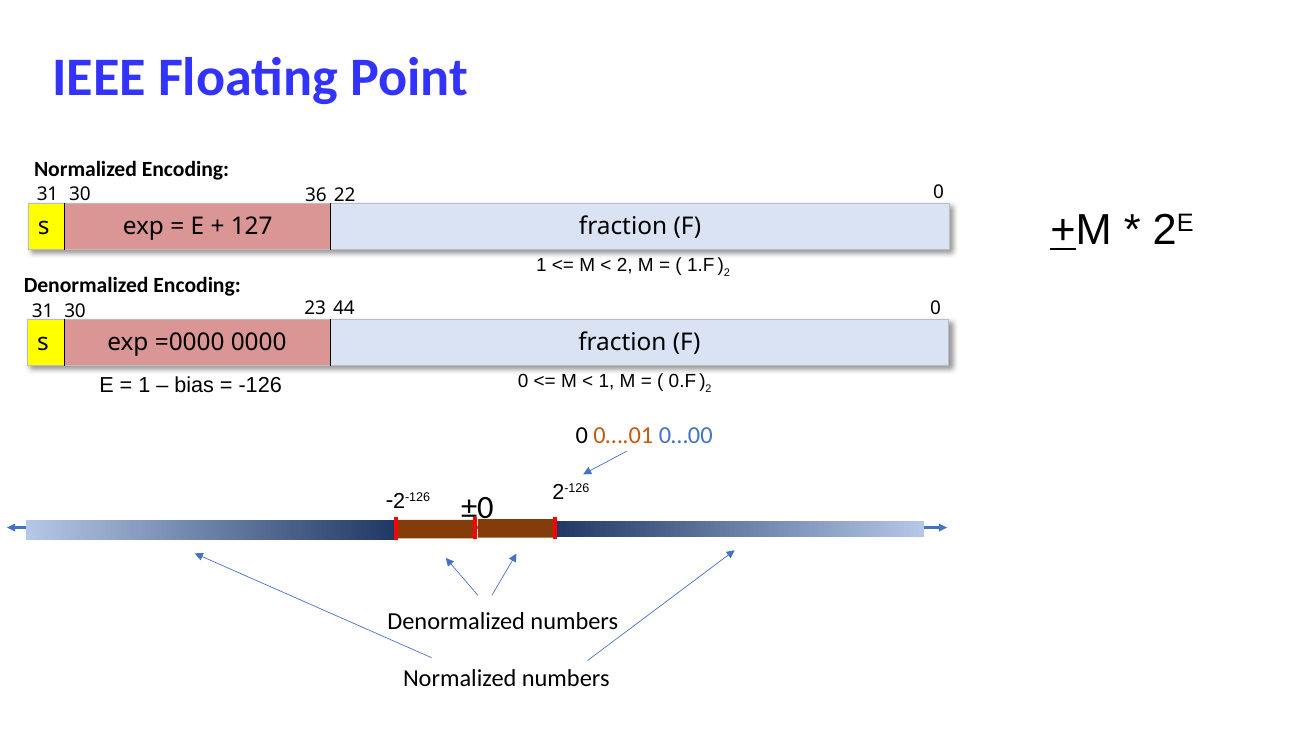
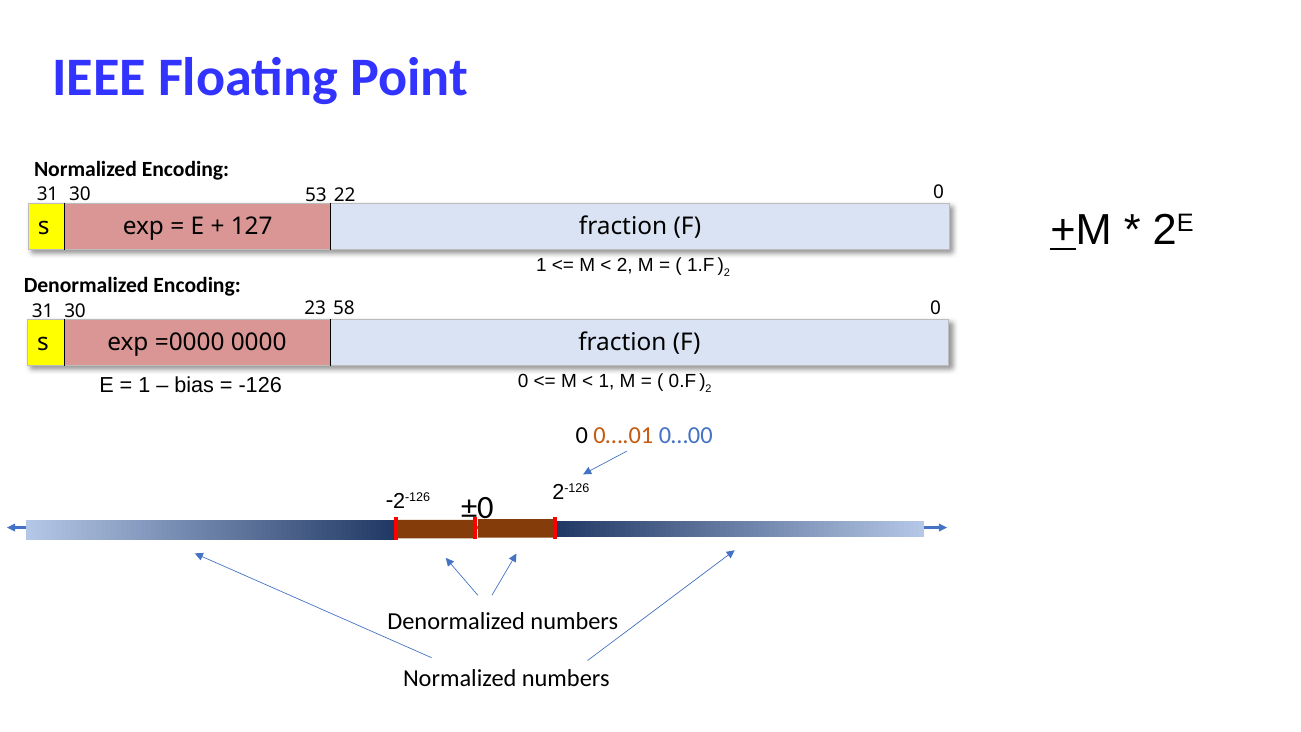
36: 36 -> 53 (316, 195)
44: 44 -> 58 (344, 308)
